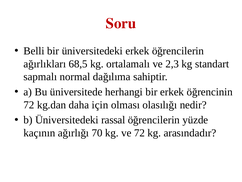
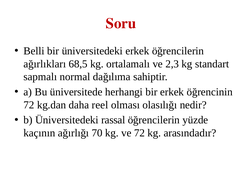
için: için -> reel (100, 105)
